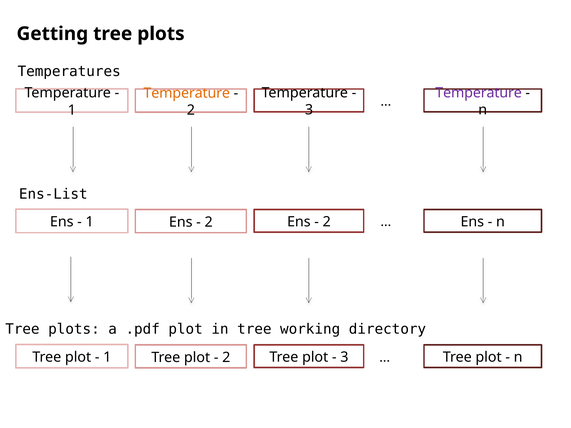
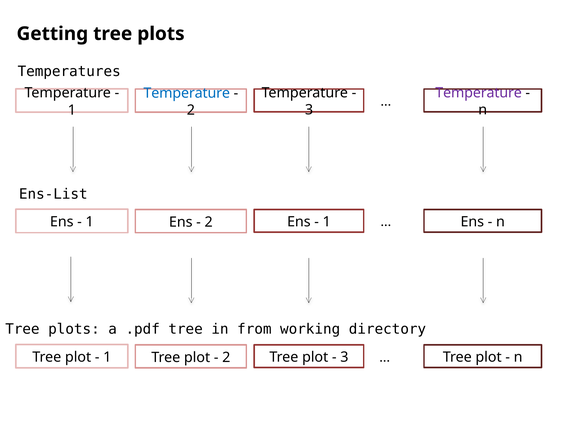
Temperature colour: orange -> blue (187, 93)
2: 2 -> 1 (327, 222)
.pdf plot: plot -> tree (186, 329)
in tree: tree -> from (254, 329)
